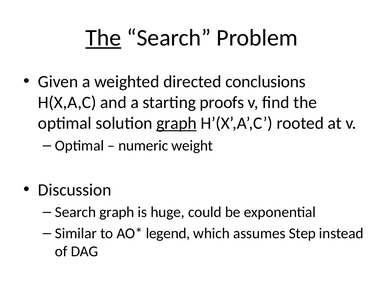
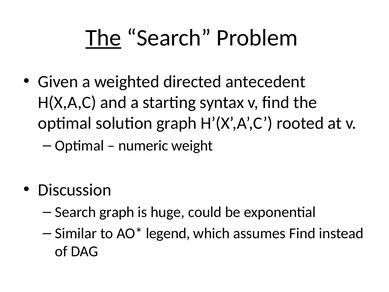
conclusions: conclusions -> antecedent (265, 82)
proofs: proofs -> syntax (222, 102)
graph underline: present -> none (177, 123)
assumes Step: Step -> Find (302, 233)
